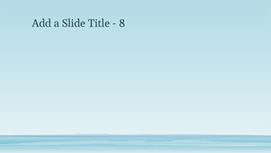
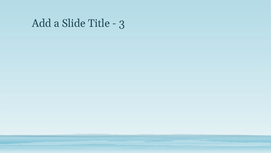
8: 8 -> 3 (122, 23)
